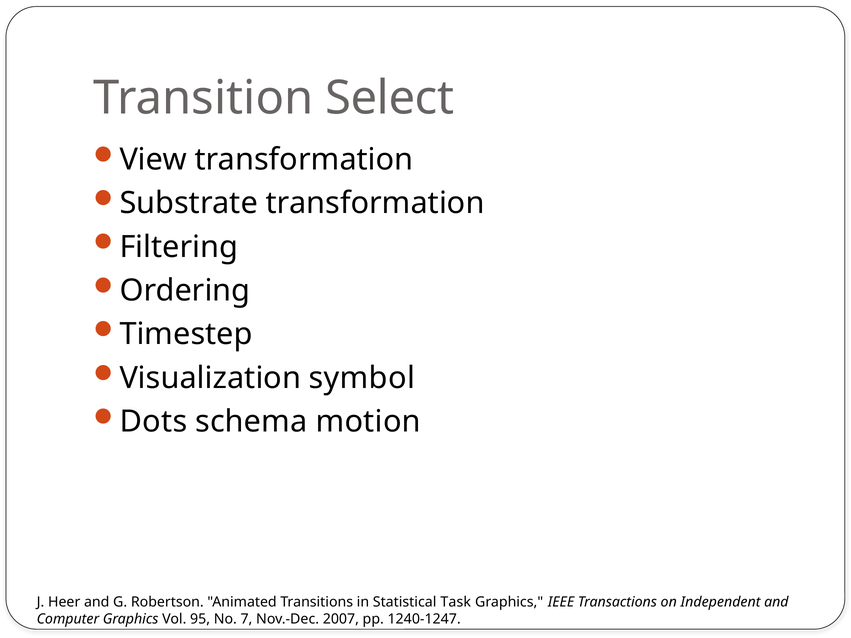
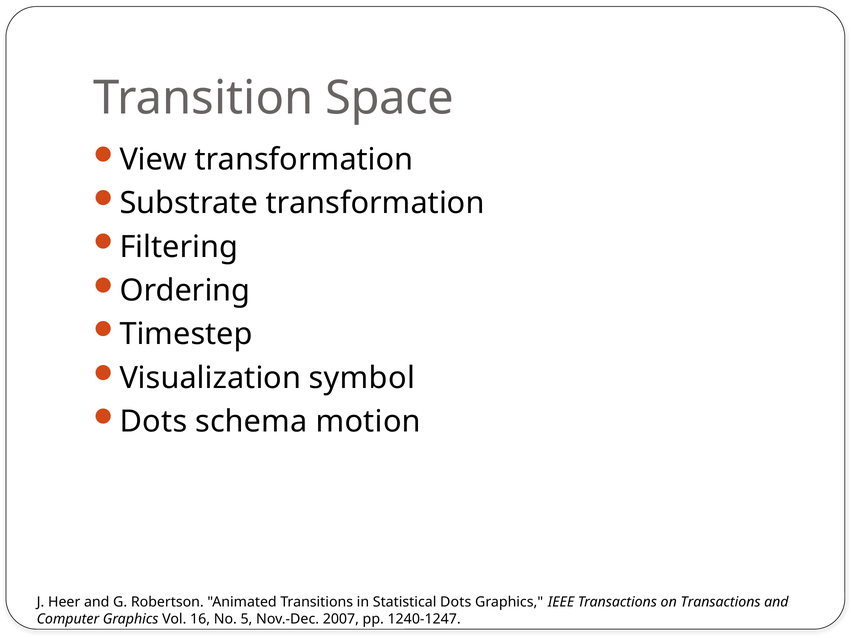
Select: Select -> Space (390, 98)
Statistical Task: Task -> Dots (456, 602)
on Independent: Independent -> Transactions (721, 602)
95: 95 -> 16 (200, 619)
7: 7 -> 5 (246, 619)
